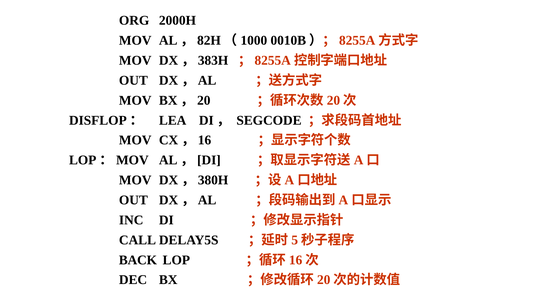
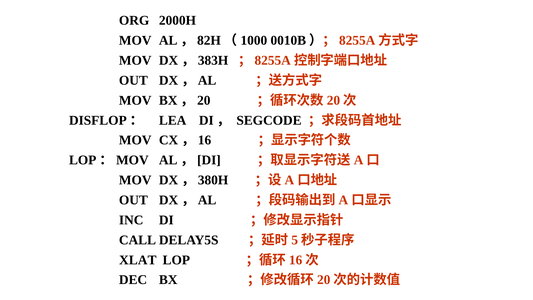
BACK: BACK -> XLAT (138, 260)
